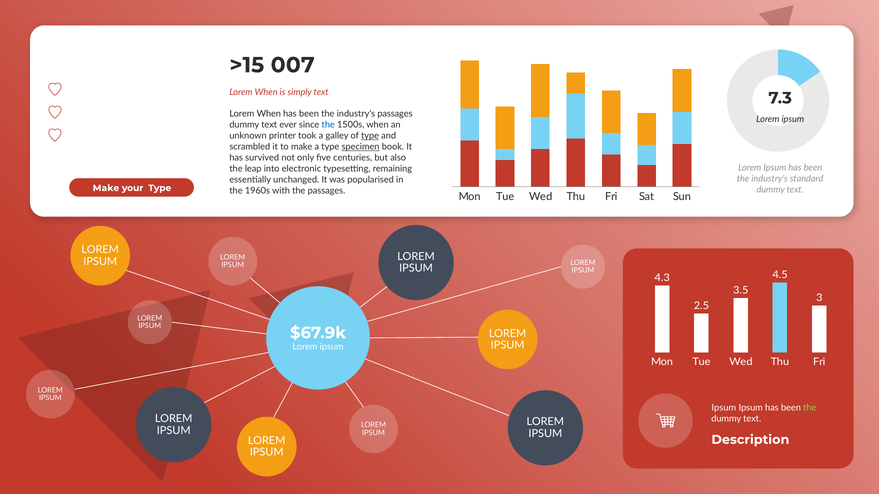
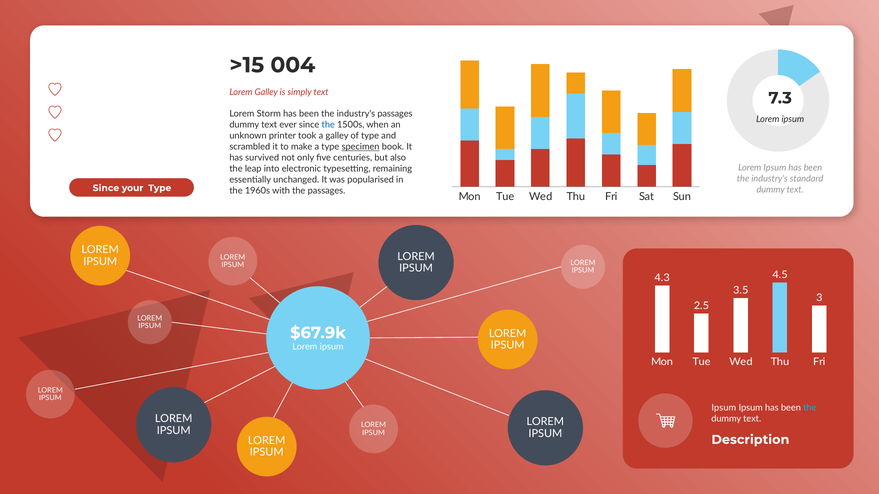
007: 007 -> 004 (293, 65)
When: When -> Galley (266, 92)
When: When -> Storm (269, 114)
type underline: present -> none (370, 136)
Make: Make -> Since (106, 188)
the colour: light green -> light blue (810, 408)
